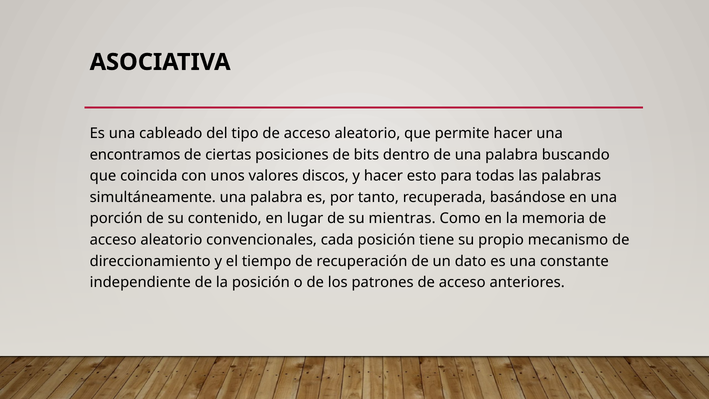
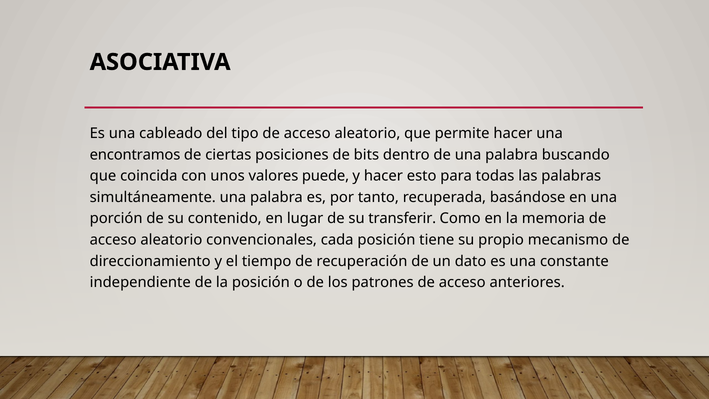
discos: discos -> puede (326, 176)
mientras: mientras -> transferir (402, 218)
